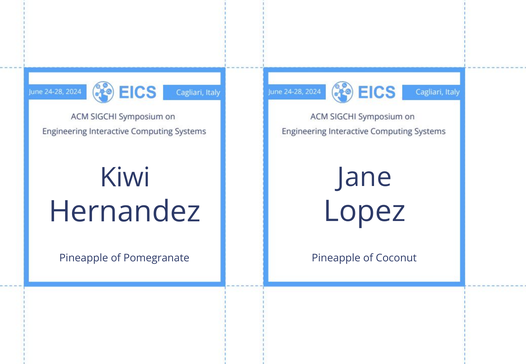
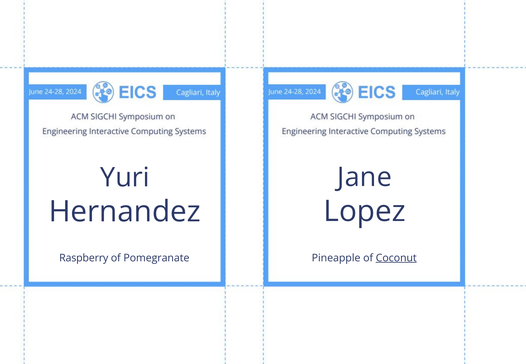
Kiwi: Kiwi -> Yuri (125, 178)
Coconut underline: none -> present (396, 258)
Pineapple: Pineapple -> Raspberry (84, 258)
